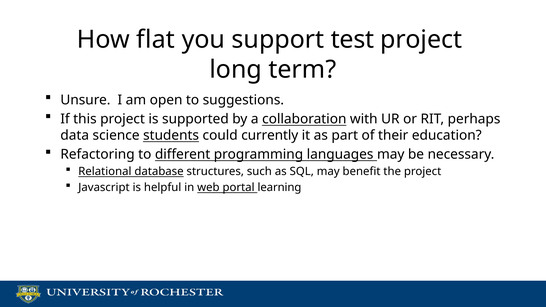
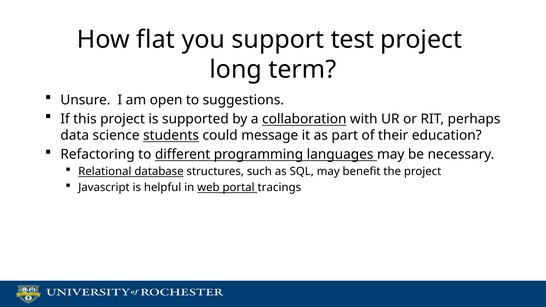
currently: currently -> message (270, 135)
learning: learning -> tracings (279, 188)
